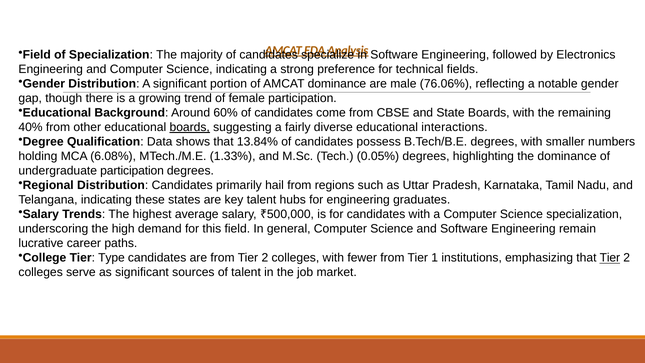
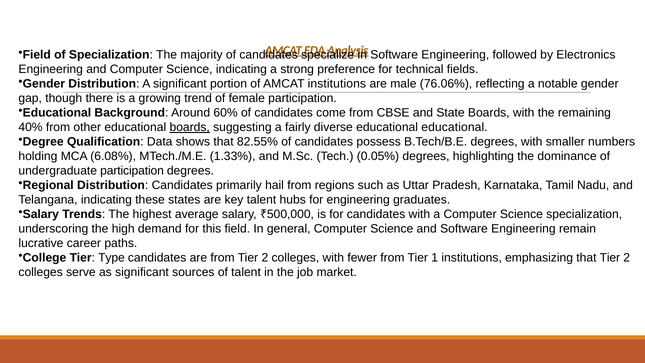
AMCAT dominance: dominance -> institutions (337, 84)
educational interactions: interactions -> educational (455, 127)
13.84%: 13.84% -> 82.55% (257, 142)
Tier underline: present -> none (610, 258)
